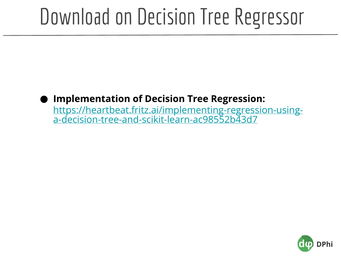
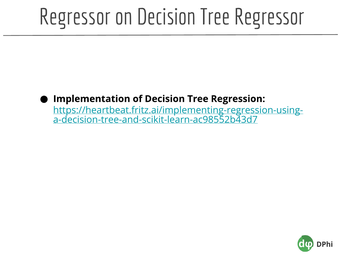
Download: Download -> Regressor (75, 17)
